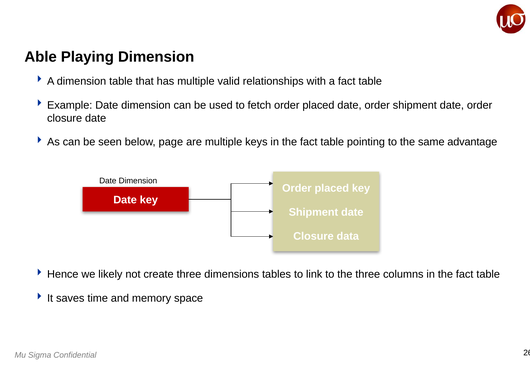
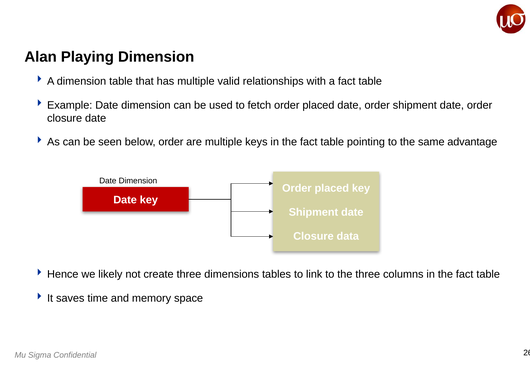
Able: Able -> Alan (41, 57)
below page: page -> order (171, 142)
